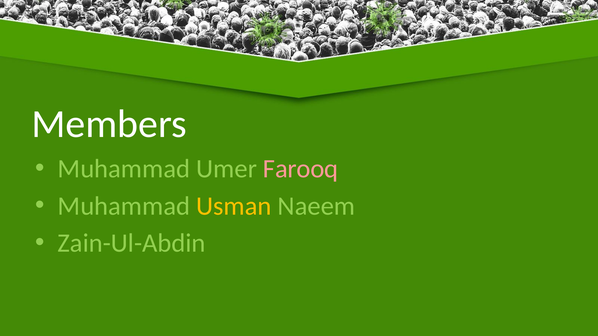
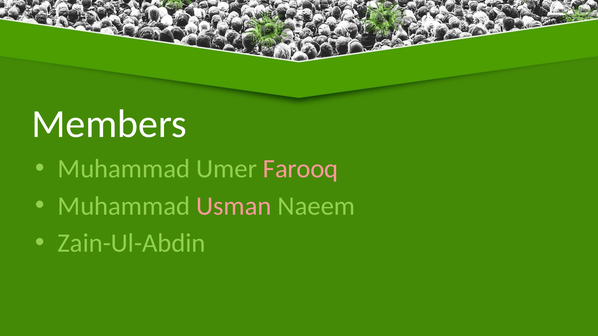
Usman colour: yellow -> pink (234, 206)
